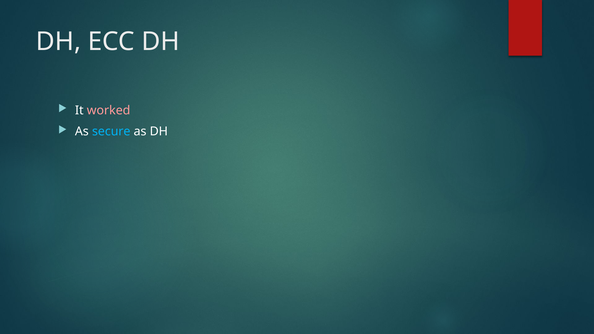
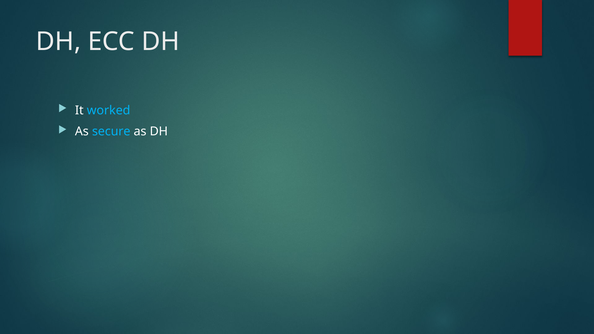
worked colour: pink -> light blue (109, 111)
